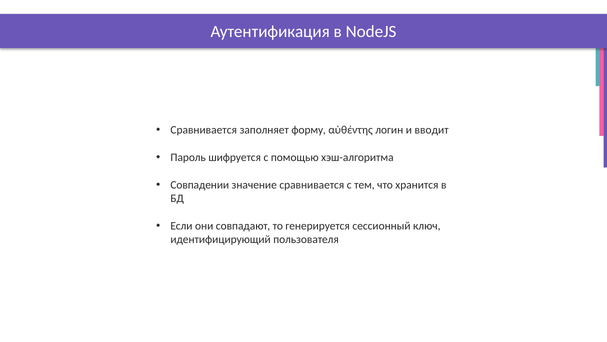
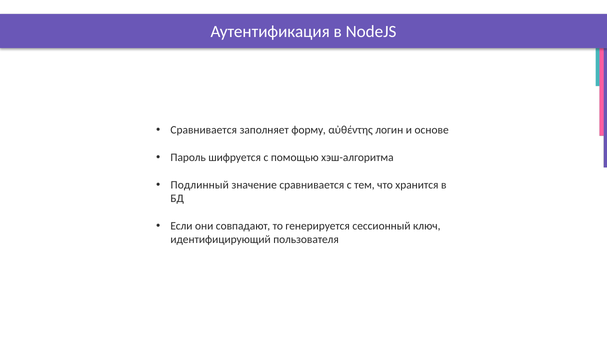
вводит: вводит -> основе (432, 130)
Совпадении: Совпадении -> Подлинный (200, 185)
